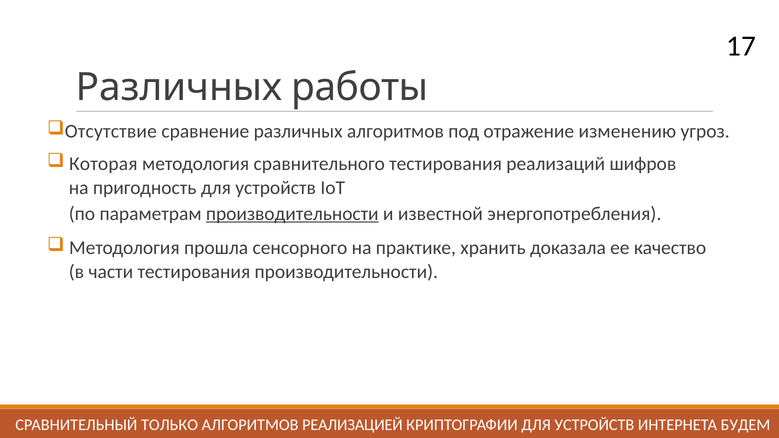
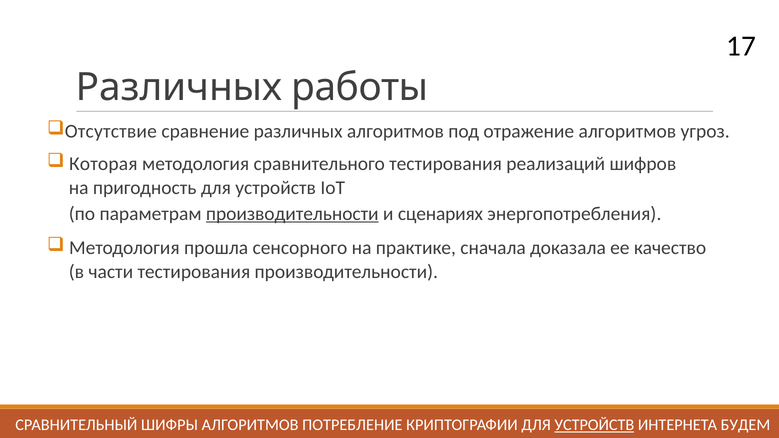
отражение изменению: изменению -> алгоритмов (627, 131)
известной: известной -> сценариях (440, 214)
хранить: хранить -> сначала (493, 248)
ТОЛЬКО: ТОЛЬКО -> ШИФРЫ (169, 425)
РЕАЛИЗАЦИЕЙ: РЕАЛИЗАЦИЕЙ -> ПОТРЕБЛЕНИЕ (352, 425)
УСТРОЙСТВ underline: none -> present (594, 425)
